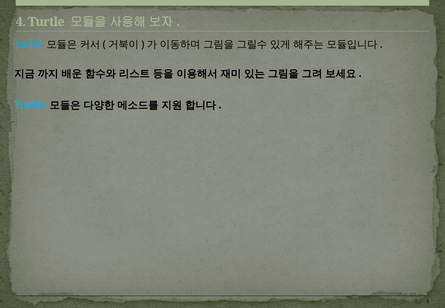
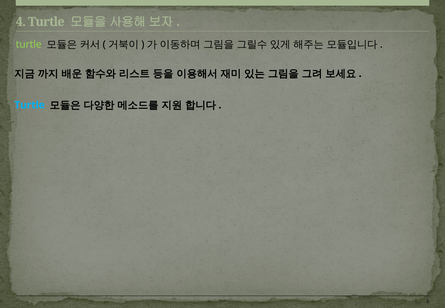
turtle colour: light blue -> light green (29, 44)
